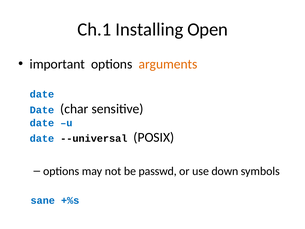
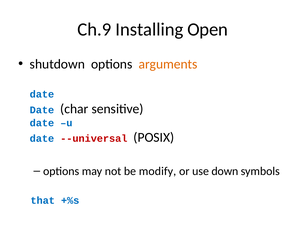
Ch.1: Ch.1 -> Ch.9 (94, 30)
important: important -> shutdown (57, 64)
--universal colour: black -> red (94, 138)
passwd: passwd -> modify (157, 171)
sane: sane -> that (43, 200)
